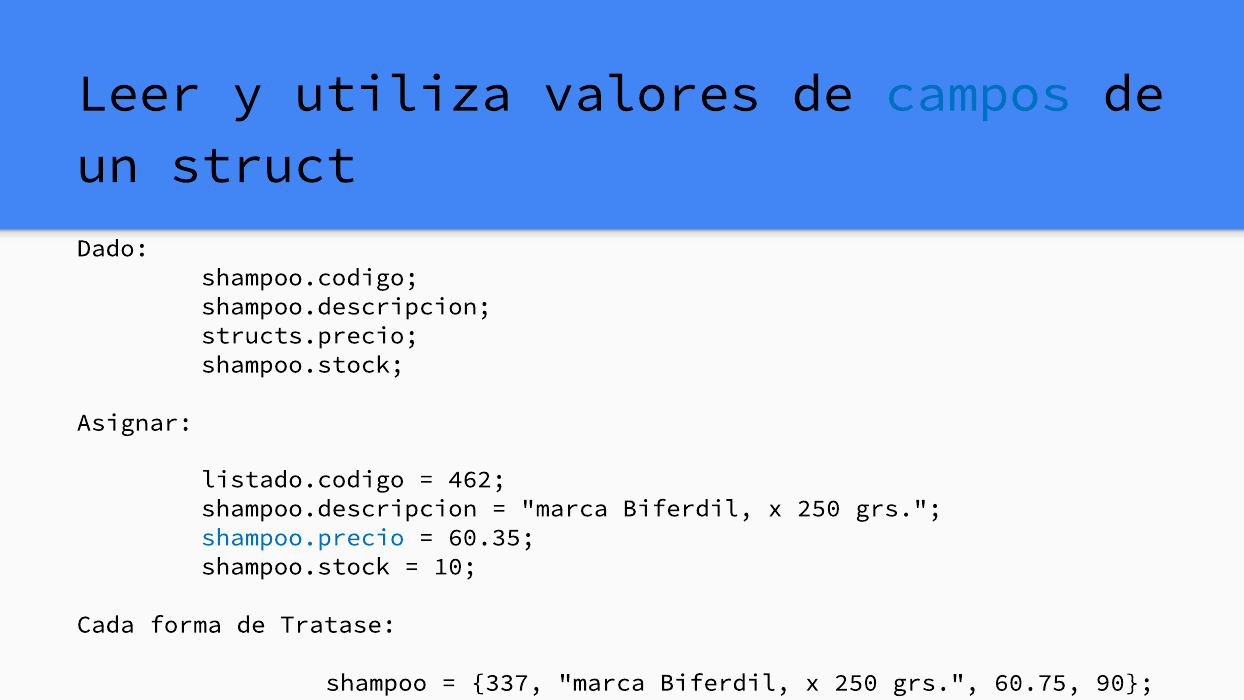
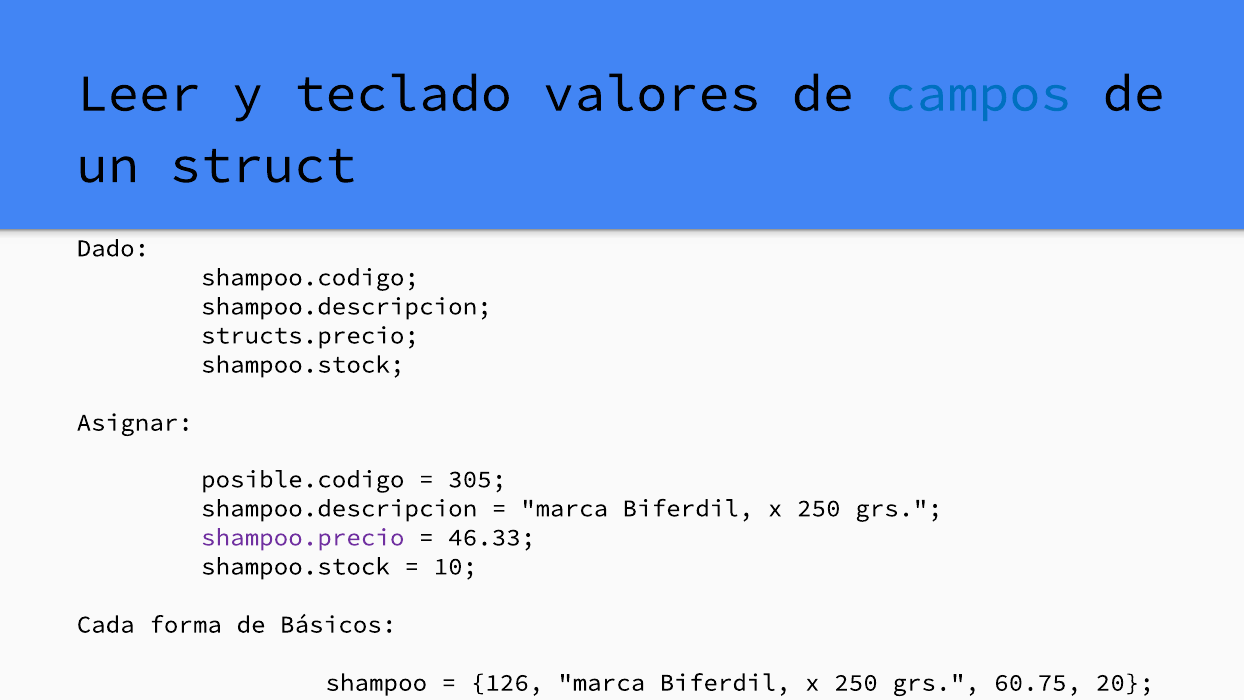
utiliza: utiliza -> teclado (403, 93)
listado.codigo: listado.codigo -> posible.codigo (303, 479)
462: 462 -> 305 (477, 479)
shampoo.precio colour: blue -> purple (303, 537)
60.35: 60.35 -> 46.33 (492, 537)
Tratase: Tratase -> Básicos (338, 624)
337: 337 -> 126 (507, 682)
90: 90 -> 20 (1125, 682)
